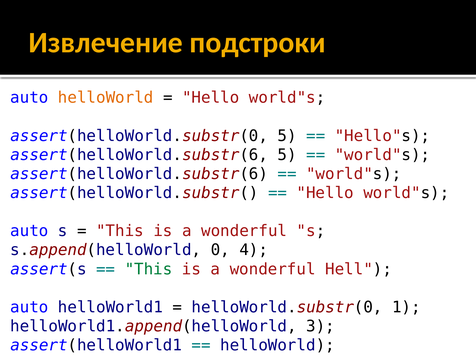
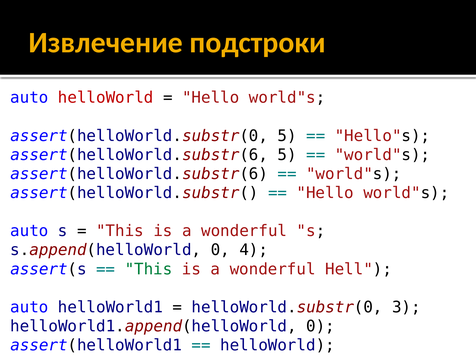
helloWorld colour: orange -> red (106, 98)
1: 1 -> 3 (406, 307)
helloWorld1.append(helloWorld 3: 3 -> 0 (321, 326)
